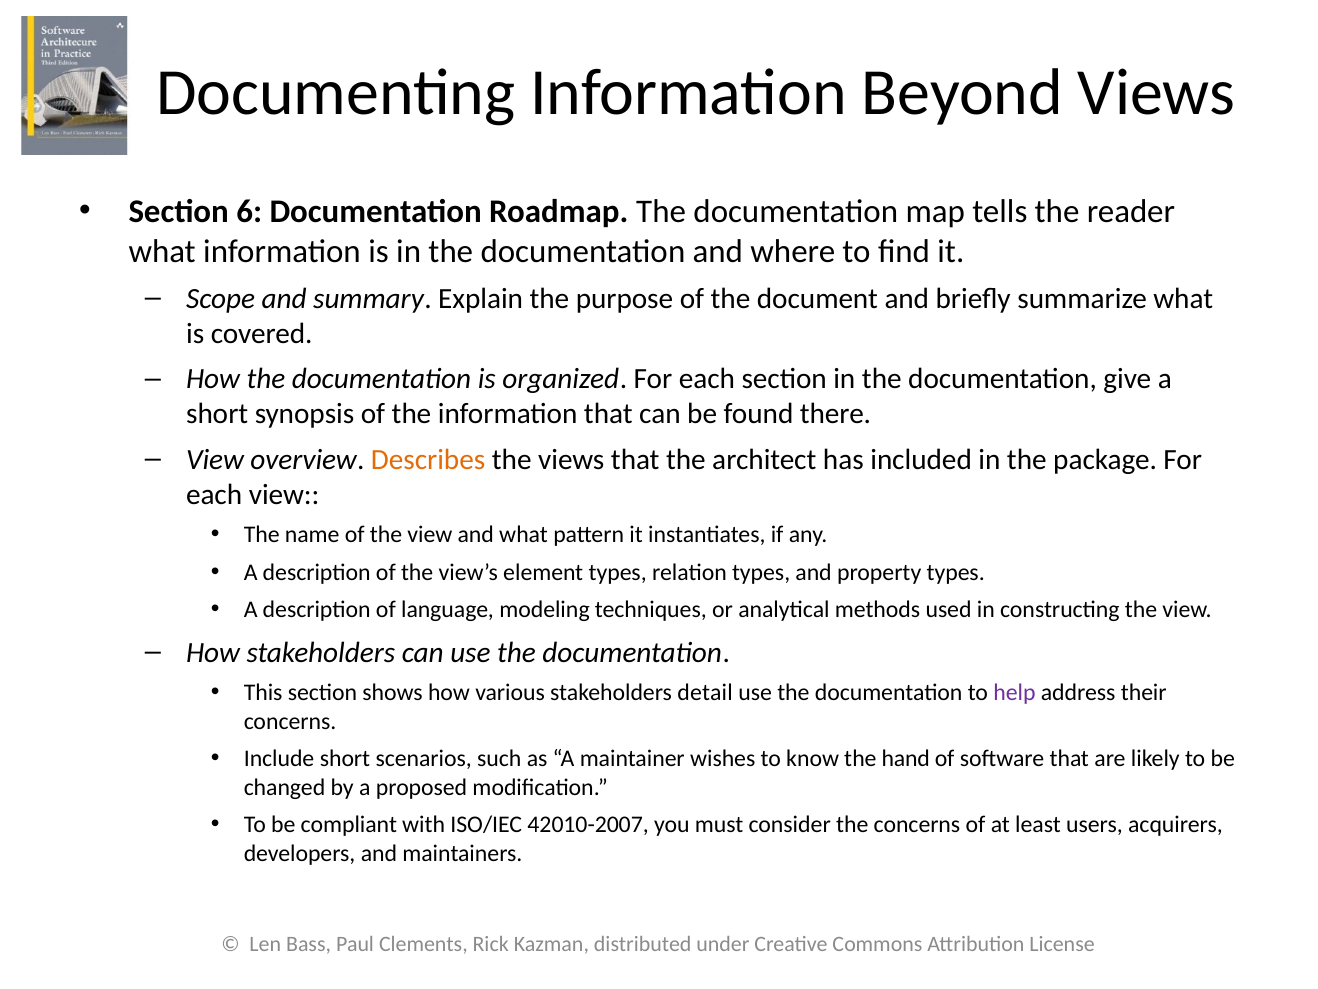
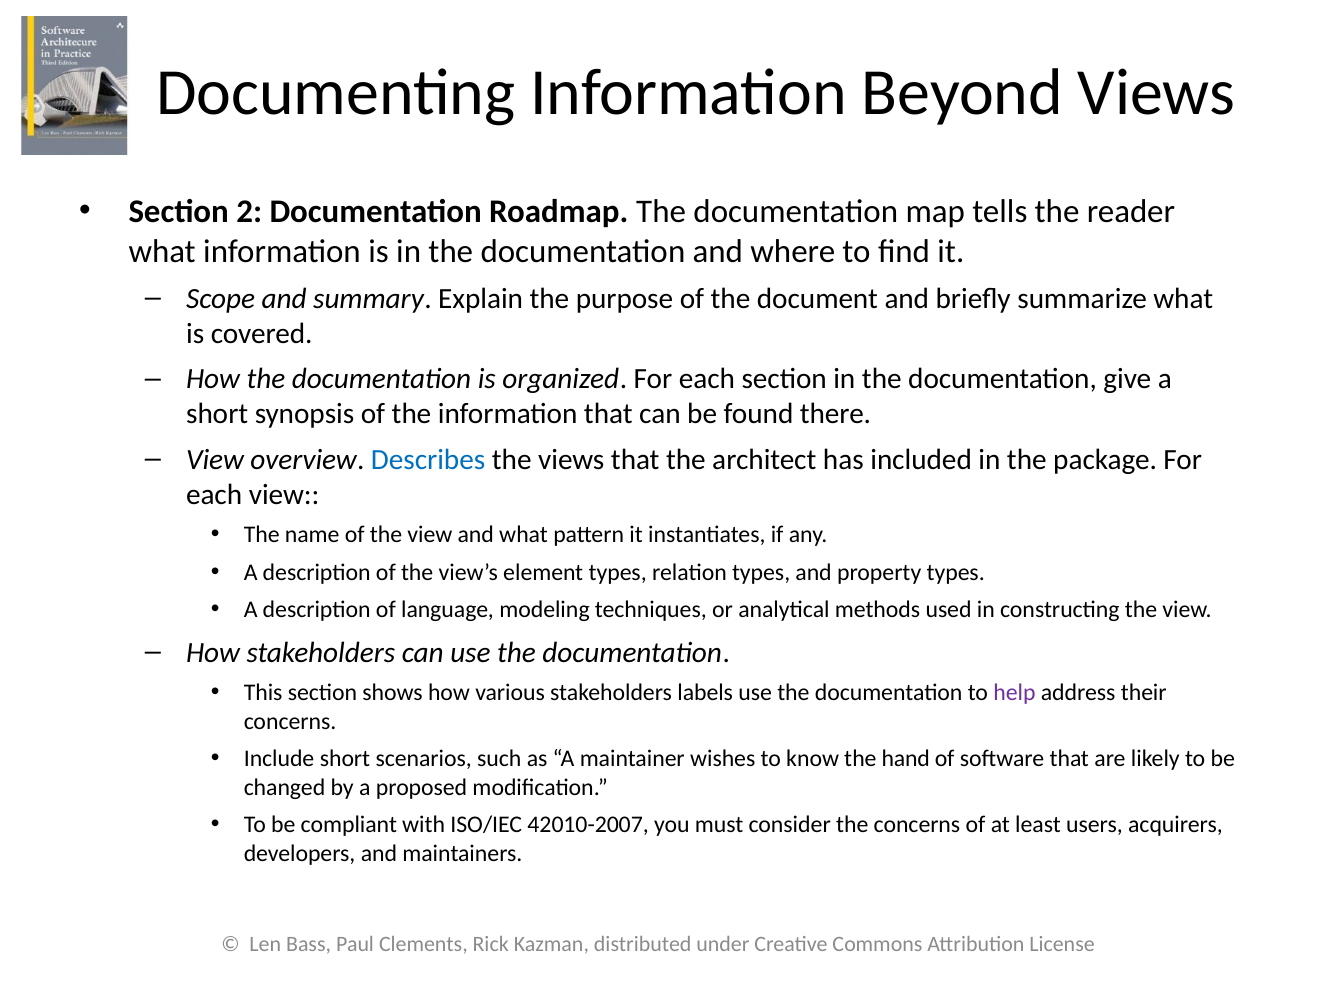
6: 6 -> 2 (249, 212)
Describes colour: orange -> blue (428, 459)
detail: detail -> labels (705, 692)
